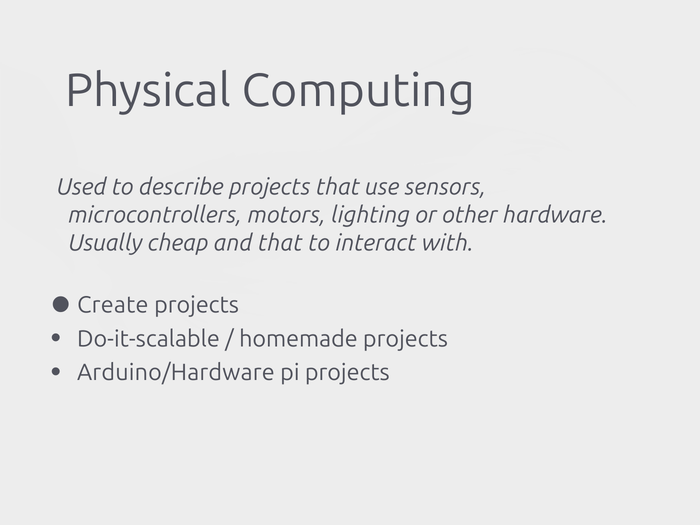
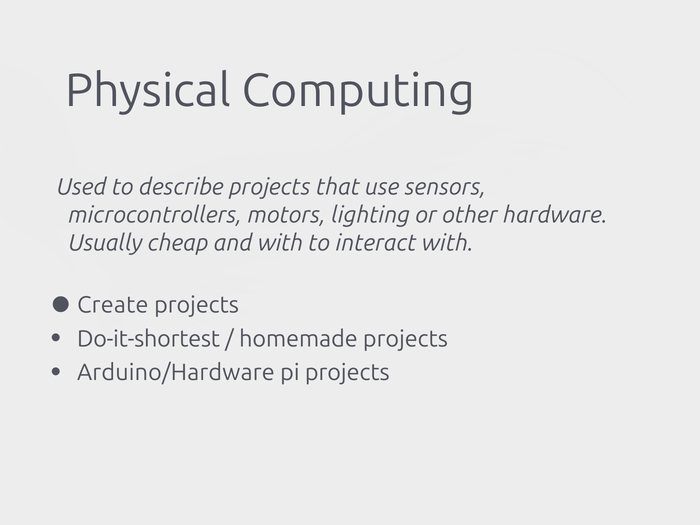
and that: that -> with (281, 243)
Do-it-scalable: Do-it-scalable -> Do-it-shortest (149, 339)
